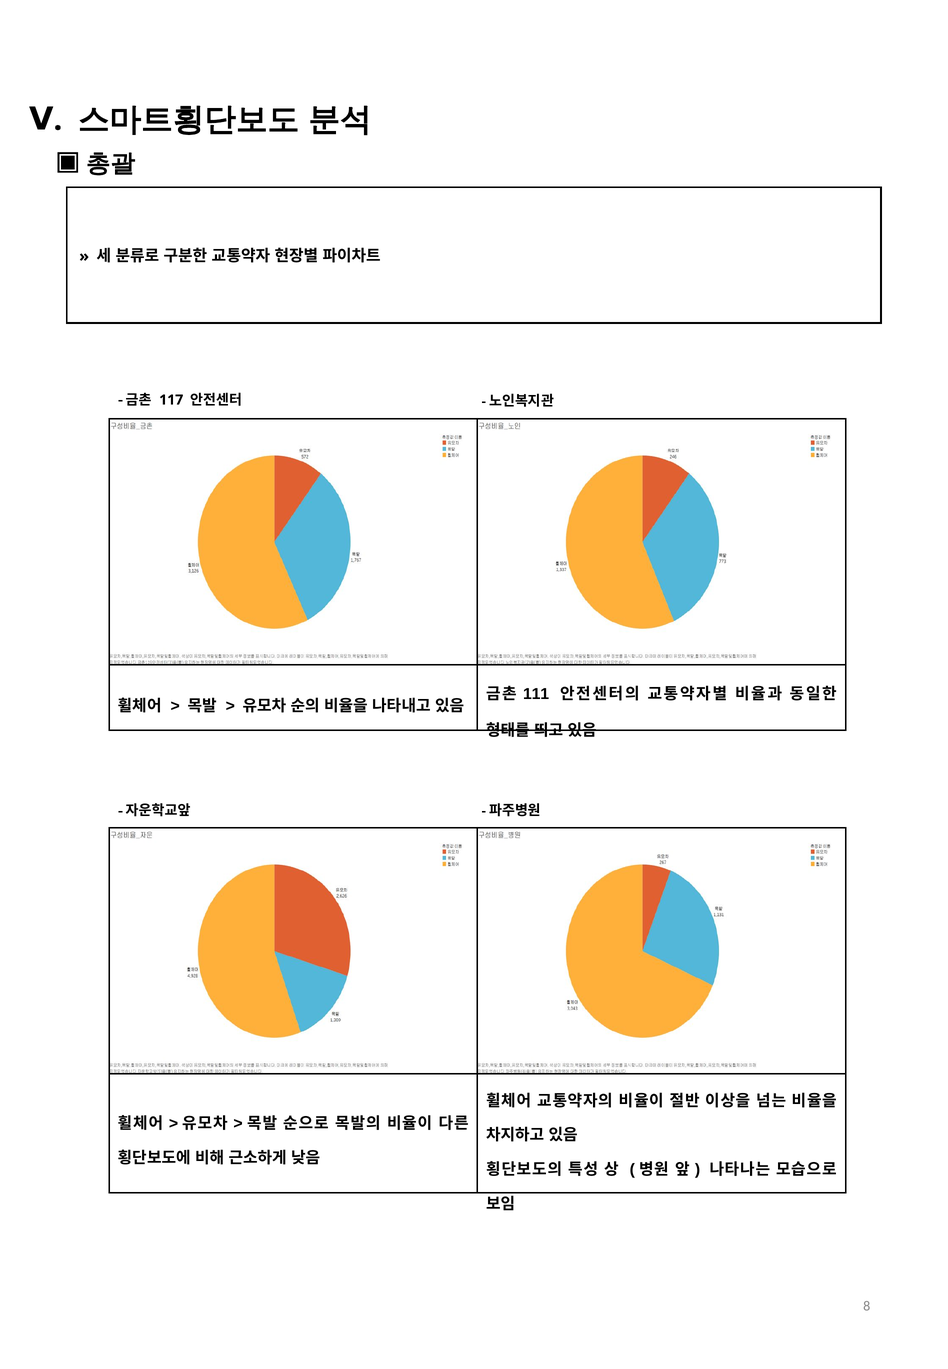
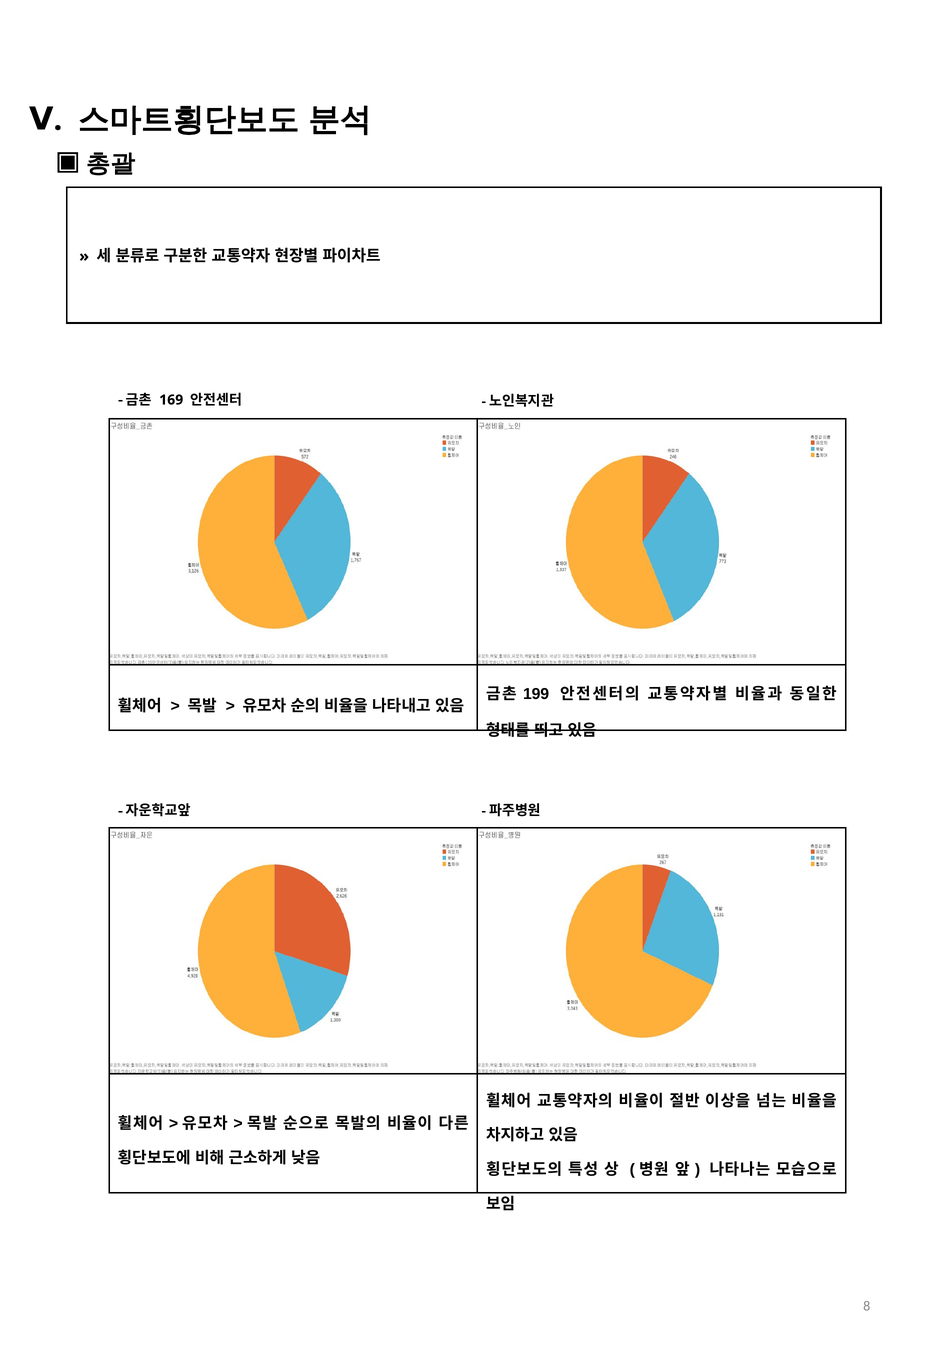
117: 117 -> 169 (171, 400)
111: 111 -> 199 (536, 694)
